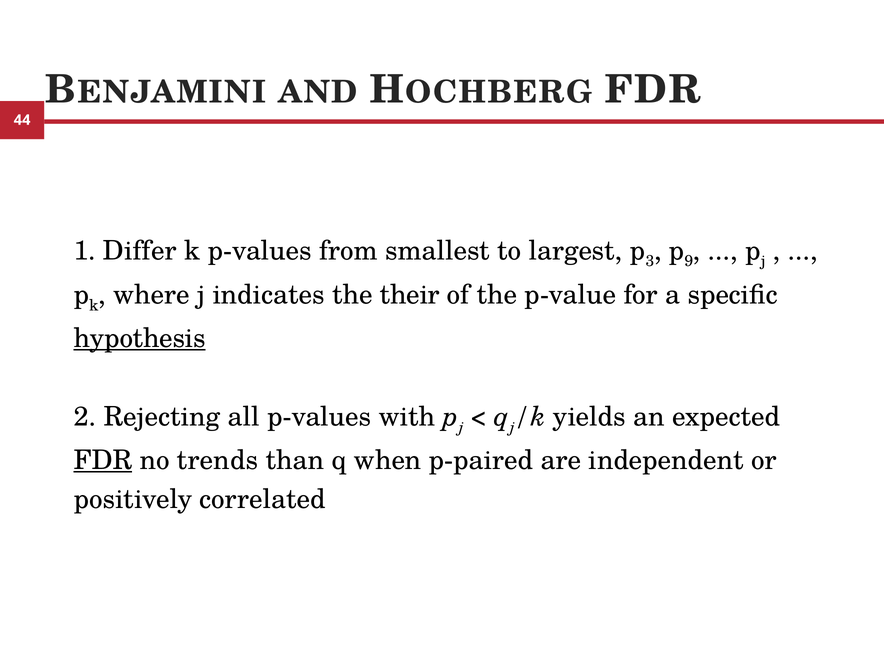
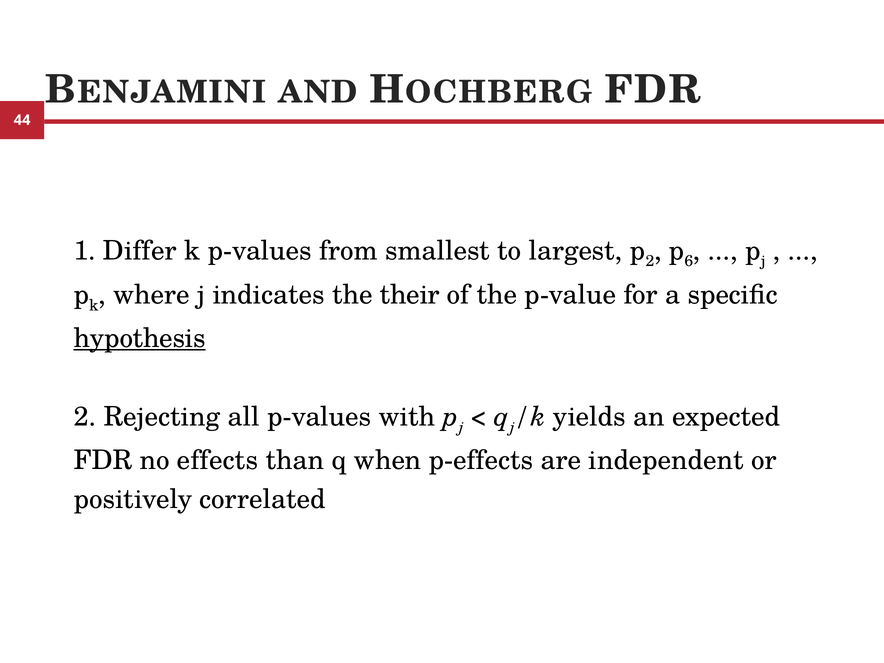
3: 3 -> 2 (650, 261)
9: 9 -> 6 (689, 261)
FDR underline: present -> none (103, 460)
trends: trends -> effects (218, 460)
p-paired: p-paired -> p-effects (481, 460)
